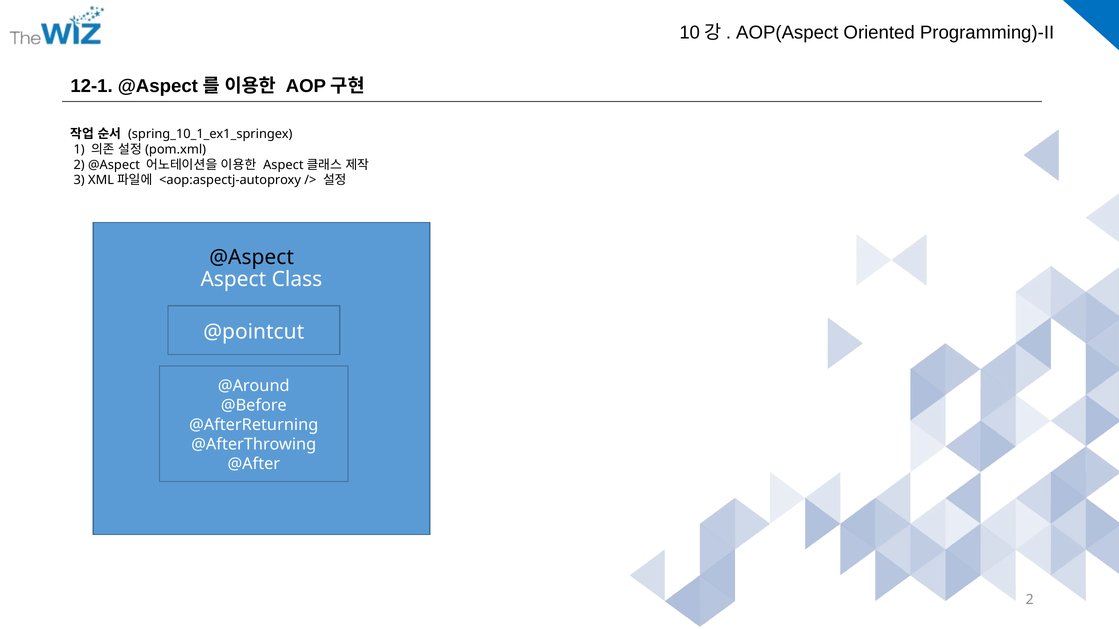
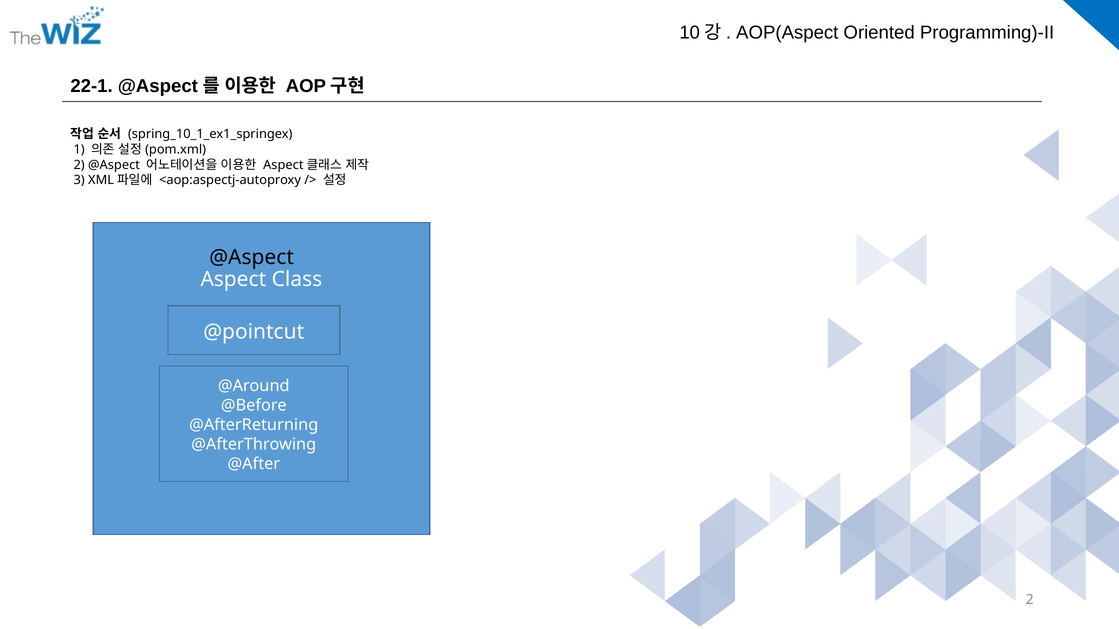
12-1: 12-1 -> 22-1 (92, 86)
